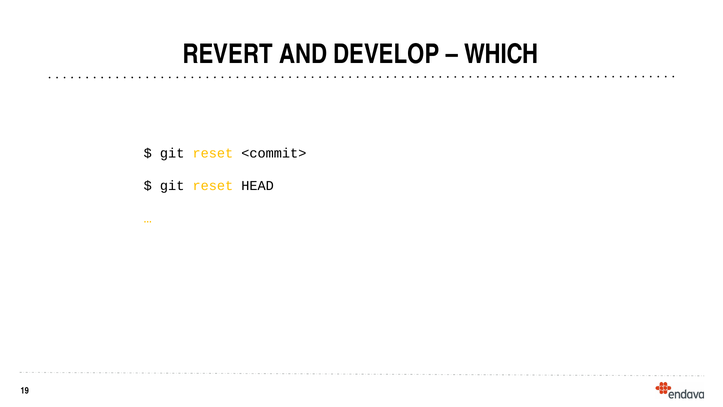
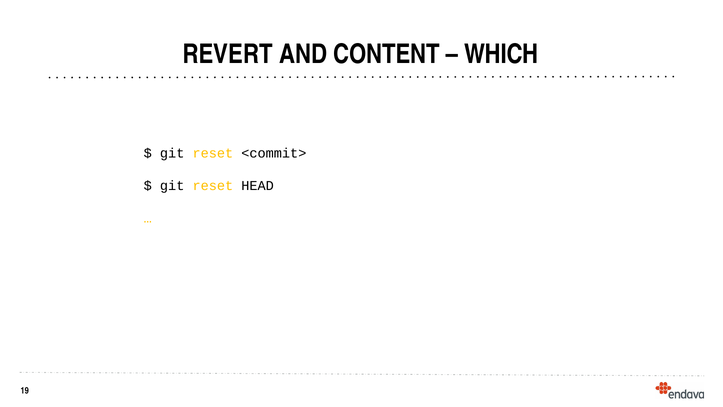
DEVELOP: DEVELOP -> CONTENT (386, 54)
